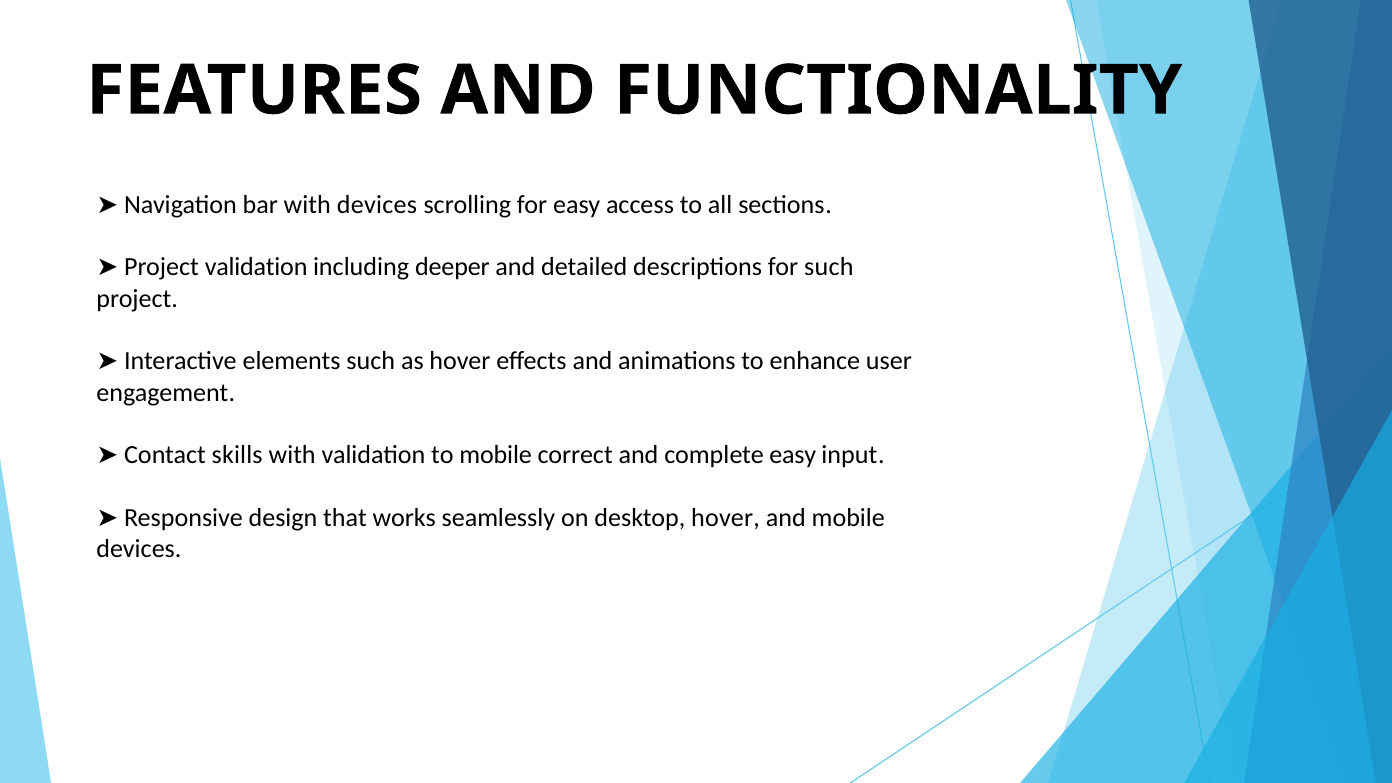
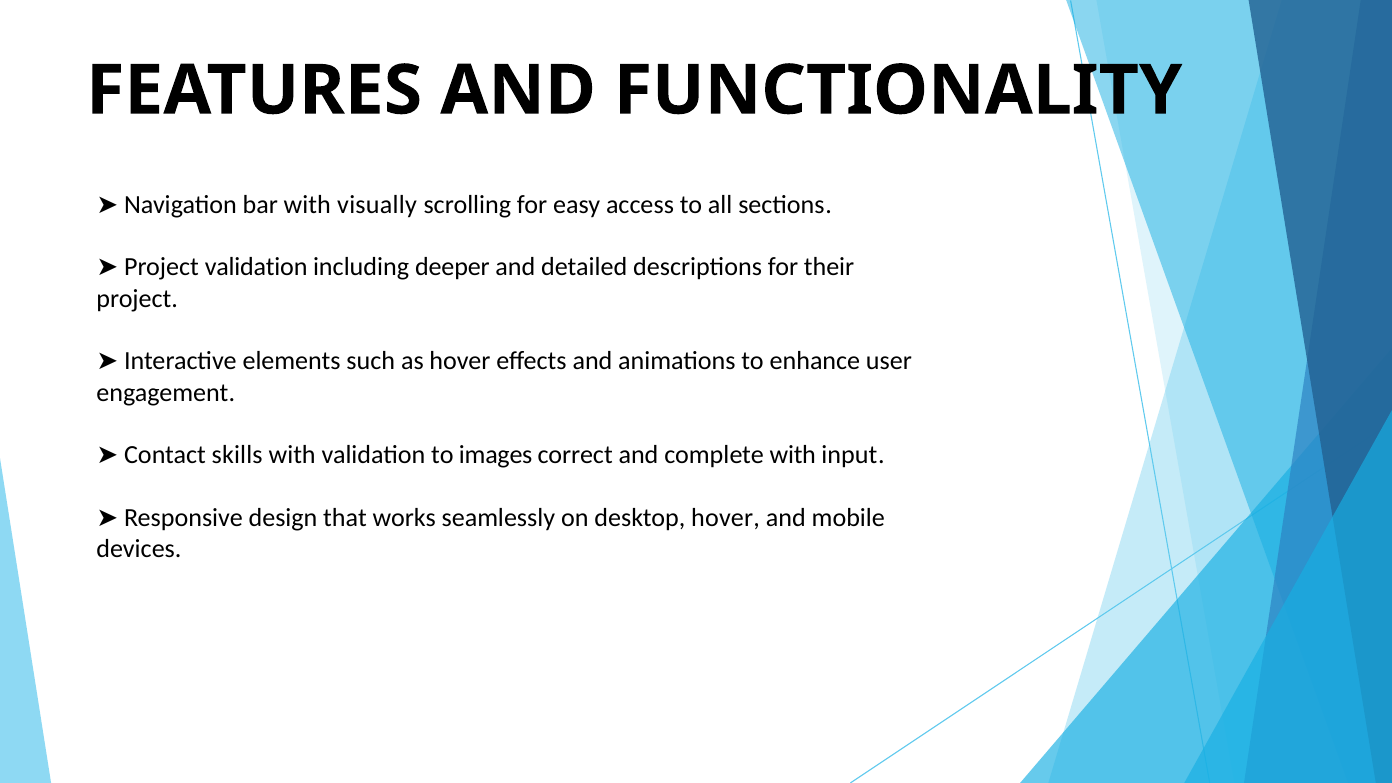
with devices: devices -> visually (377, 205)
for such: such -> their (829, 267)
to mobile: mobile -> images (496, 455)
complete easy: easy -> with (793, 455)
